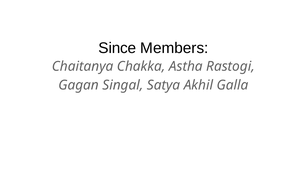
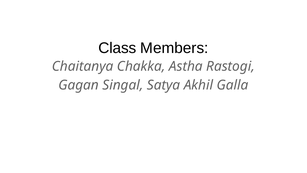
Since: Since -> Class (117, 48)
